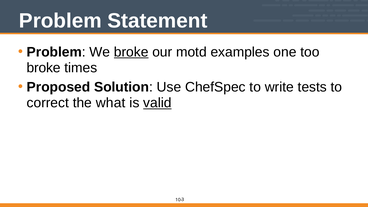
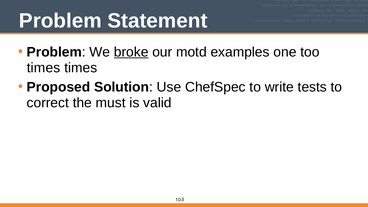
broke: broke -> times (44, 68)
what: what -> must (111, 103)
valid underline: present -> none (157, 103)
